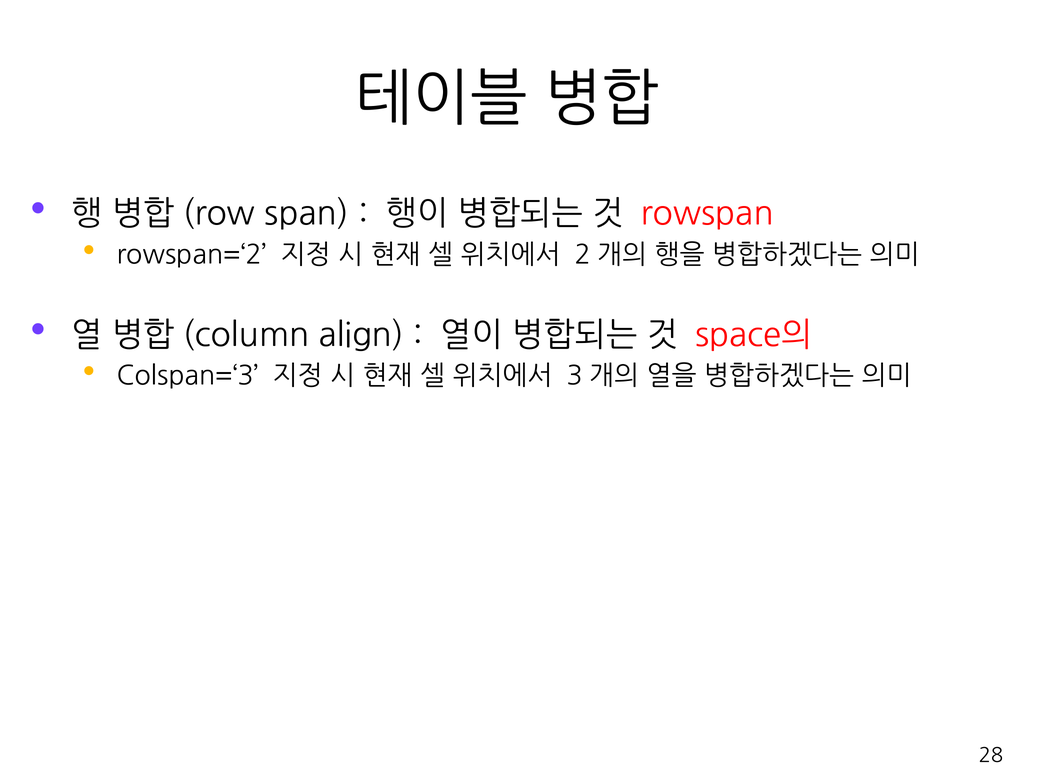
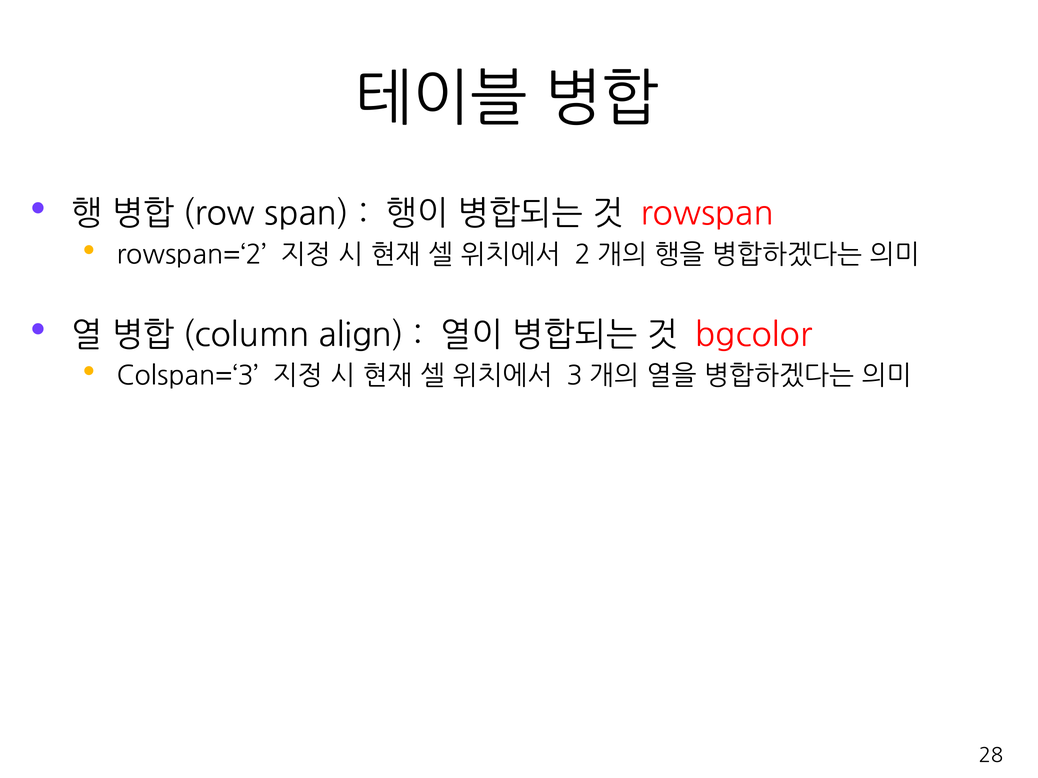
space의: space의 -> bgcolor (754, 335)
